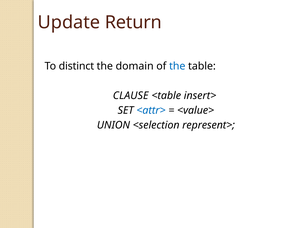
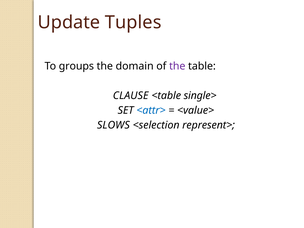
Return: Return -> Tuples (133, 22)
distinct: distinct -> groups (76, 66)
the colour: blue -> purple (177, 66)
insert>: insert> -> single> (200, 96)
UNION: UNION -> SLOWS (113, 125)
